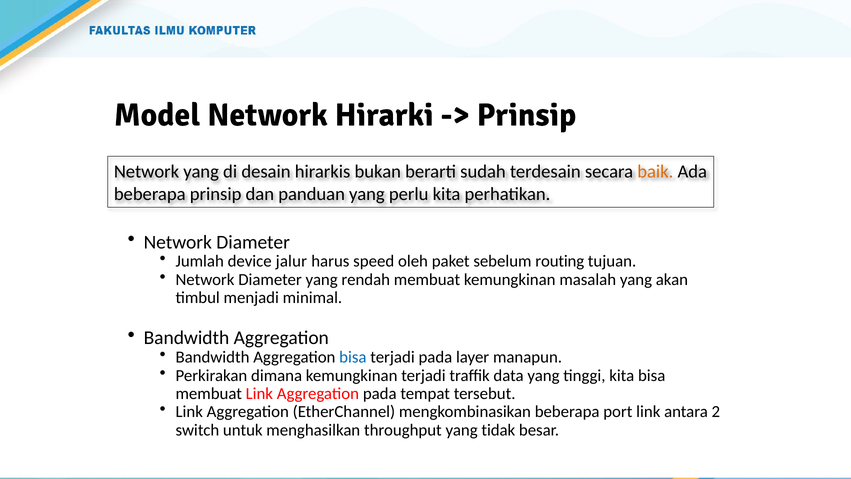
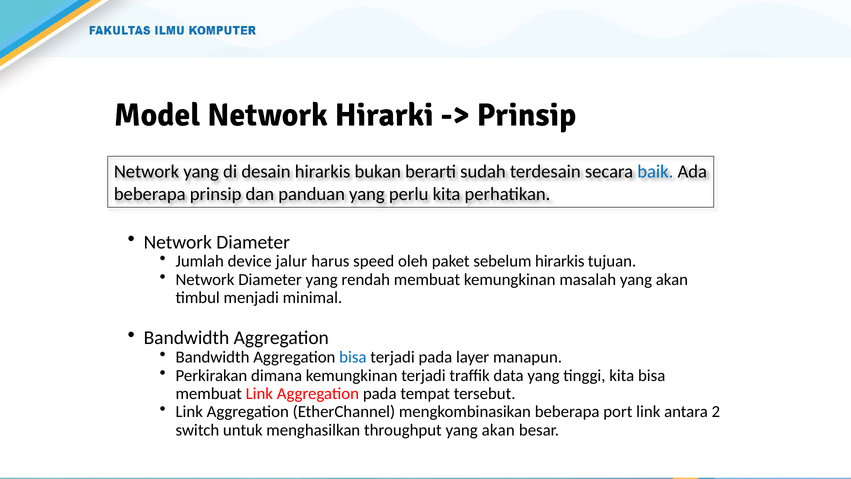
baik colour: orange -> blue (655, 172)
sebelum routing: routing -> hirarkis (560, 261)
throughput yang tidak: tidak -> akan (498, 430)
